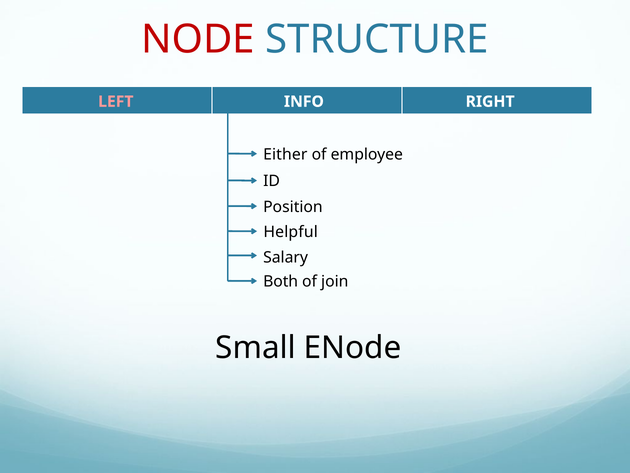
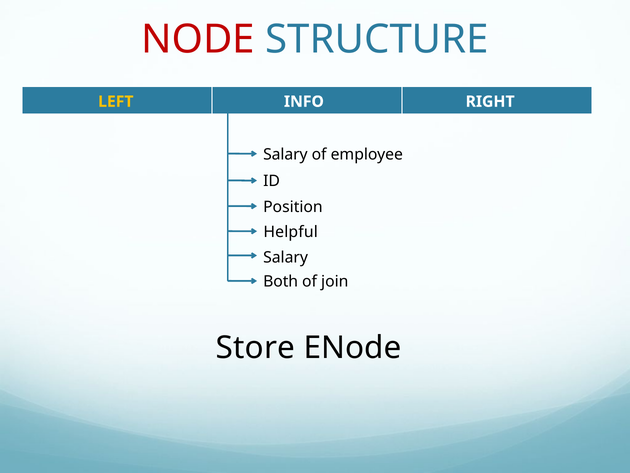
LEFT colour: pink -> yellow (116, 102)
Either: Either -> Salary (285, 155)
Small: Small -> Store (255, 348)
